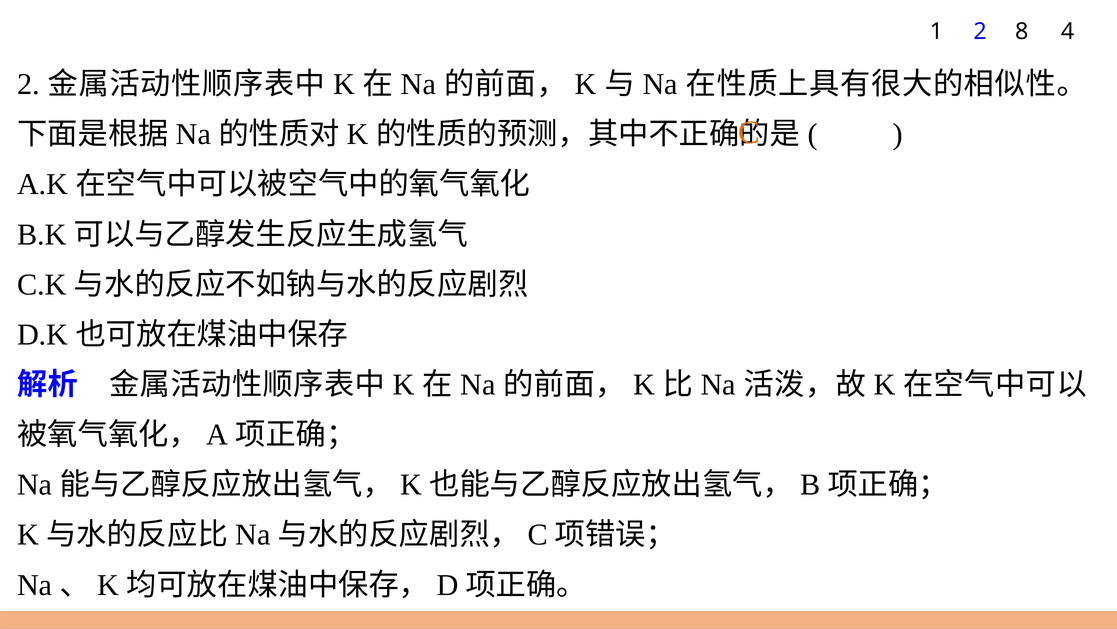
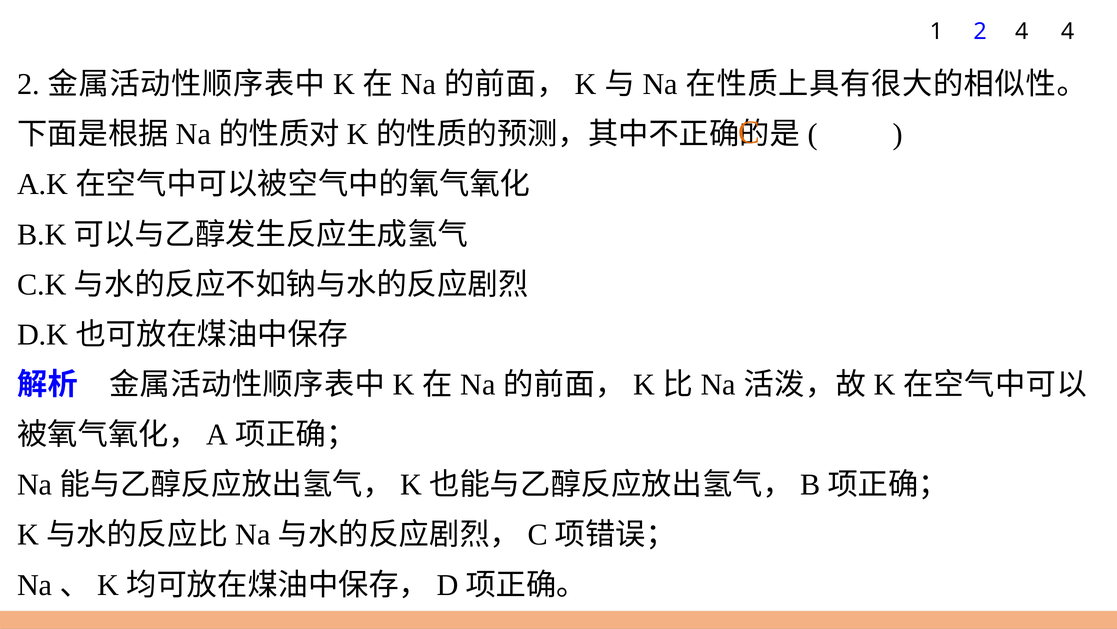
2 8: 8 -> 4 (1022, 32)
